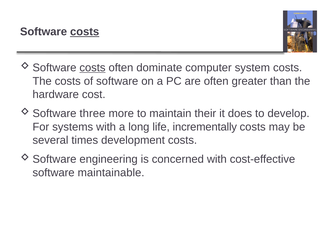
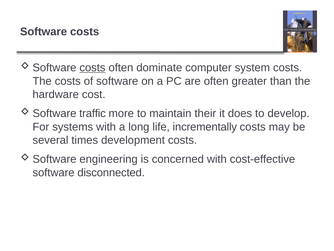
costs underline: present -> none (85, 32)
three: three -> traffic (93, 113)
maintainable: maintainable -> disconnected (111, 172)
